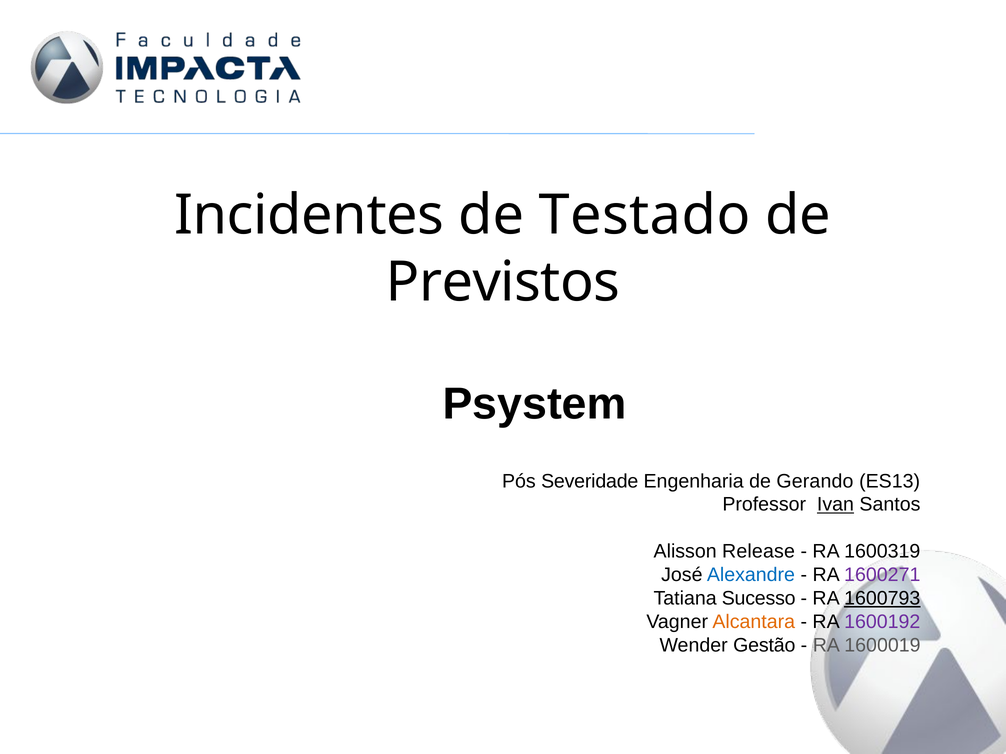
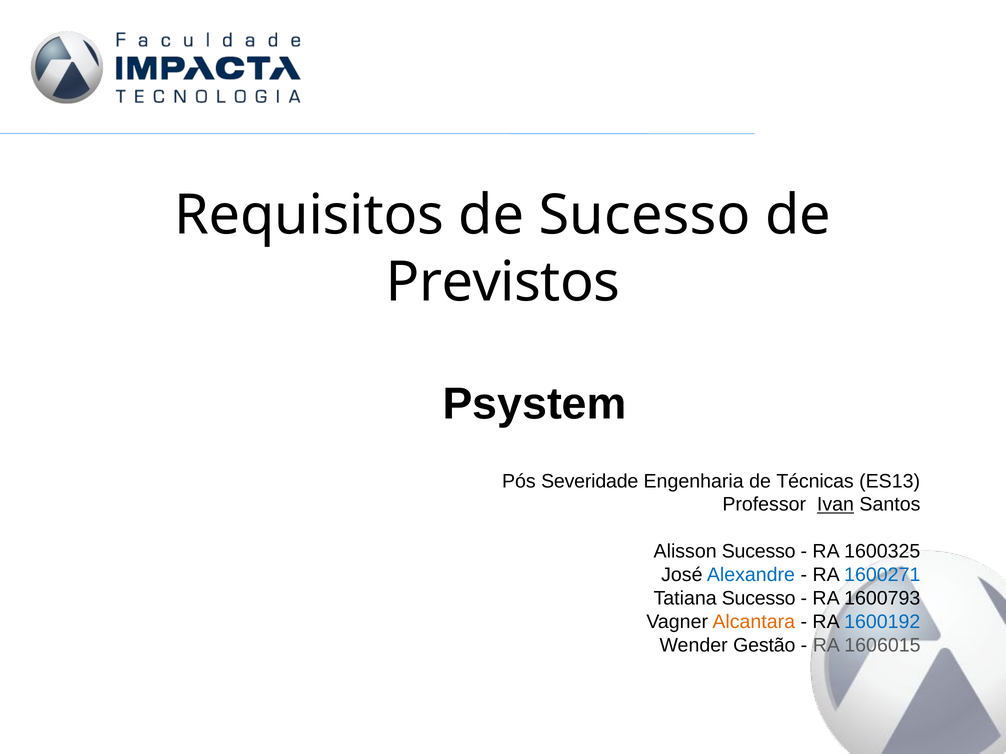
Incidentes: Incidentes -> Requisitos (309, 215)
de Testado: Testado -> Sucesso (645, 215)
Gerando: Gerando -> Técnicas (815, 481)
Alisson Release: Release -> Sucesso (759, 552)
1600319: 1600319 -> 1600325 (882, 552)
1600271 colour: purple -> blue (882, 575)
1600793 underline: present -> none (882, 599)
1600192 colour: purple -> blue (882, 622)
1600019: 1600019 -> 1606015 (882, 646)
